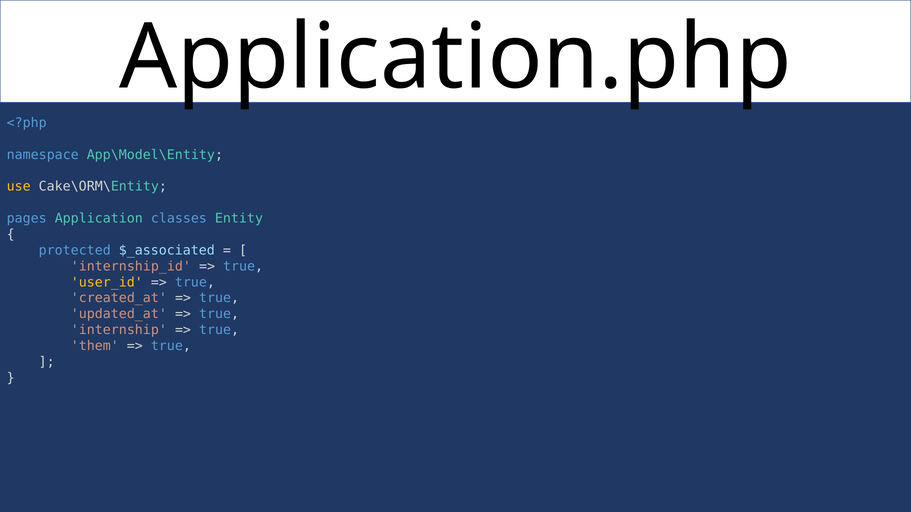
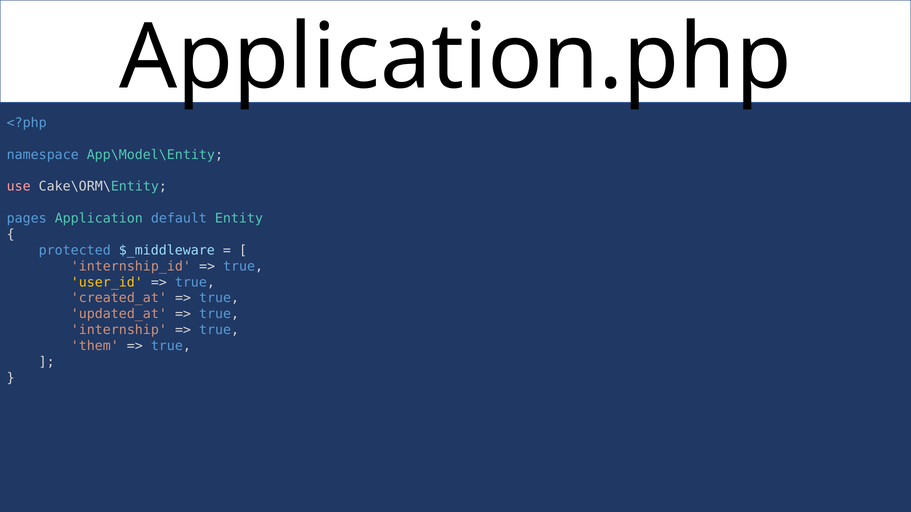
use colour: yellow -> pink (19, 187)
classes: classes -> default (179, 219)
$_associated: $_associated -> $_middleware (167, 250)
